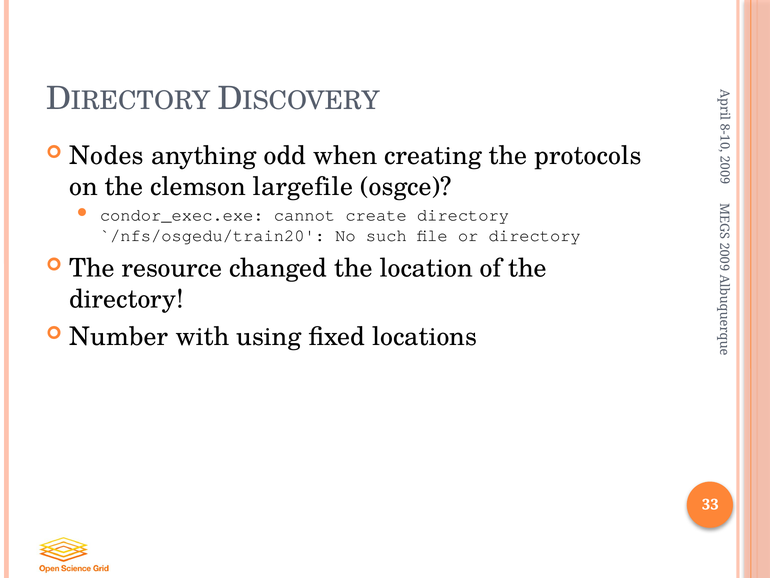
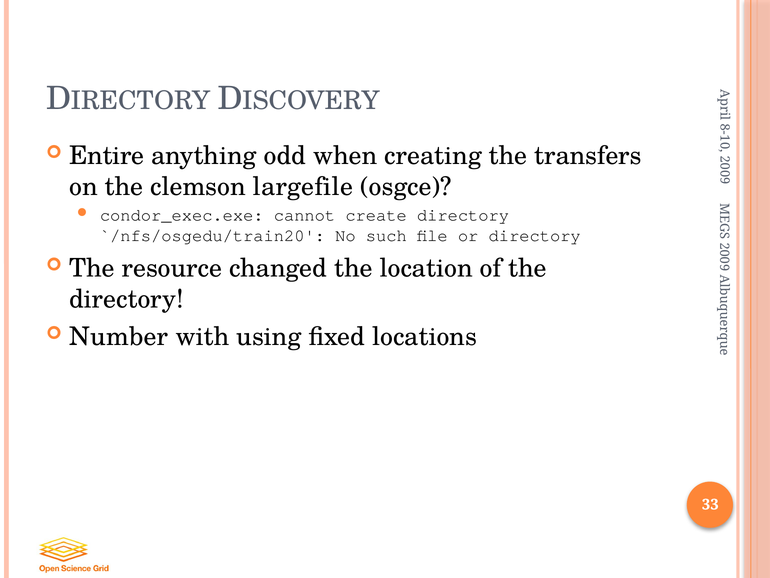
Nodes: Nodes -> Entire (107, 156)
protocols: protocols -> transfers (588, 156)
